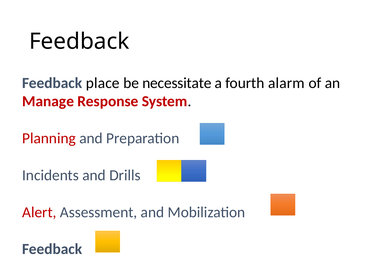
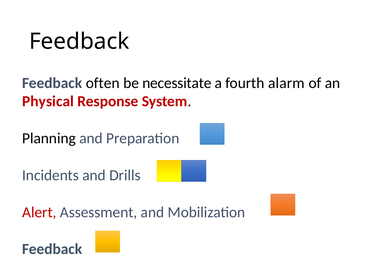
place: place -> often (103, 83)
Manage: Manage -> Physical (48, 101)
Planning colour: red -> black (49, 138)
